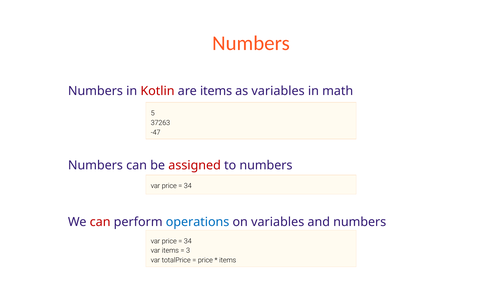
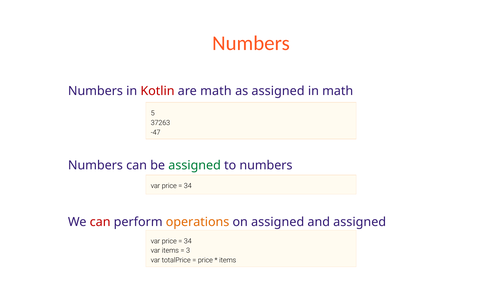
are items: items -> math (216, 91)
as variables: variables -> assigned (278, 91)
assigned colour: red -> green (195, 166)
operations colour: blue -> orange (198, 222)
on variables: variables -> assigned (278, 222)
and numbers: numbers -> assigned (360, 222)
